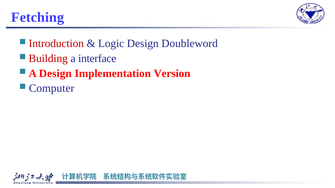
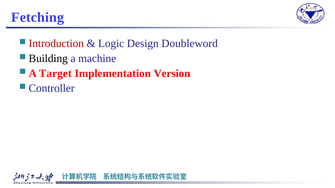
Building colour: red -> black (48, 59)
interface: interface -> machine (97, 59)
A Design: Design -> Target (55, 74)
Computer: Computer -> Controller (52, 89)
